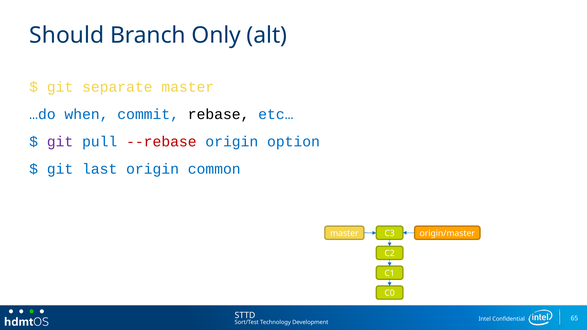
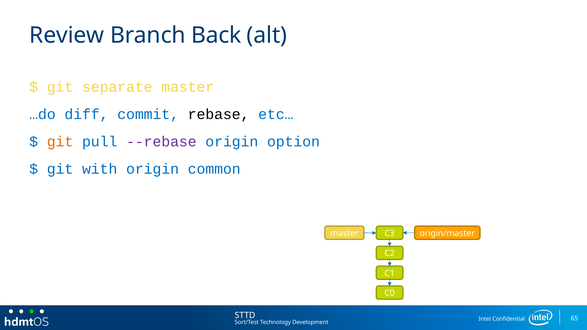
Should: Should -> Review (67, 35)
Only: Only -> Back (216, 35)
when: when -> diff (86, 114)
git colour: purple -> orange (60, 142)
--rebase colour: red -> purple (161, 142)
last: last -> with (100, 169)
